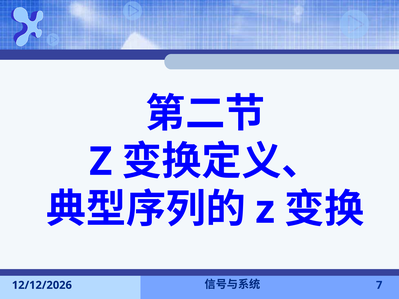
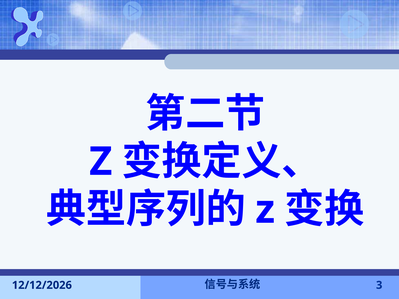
7: 7 -> 3 (379, 285)
